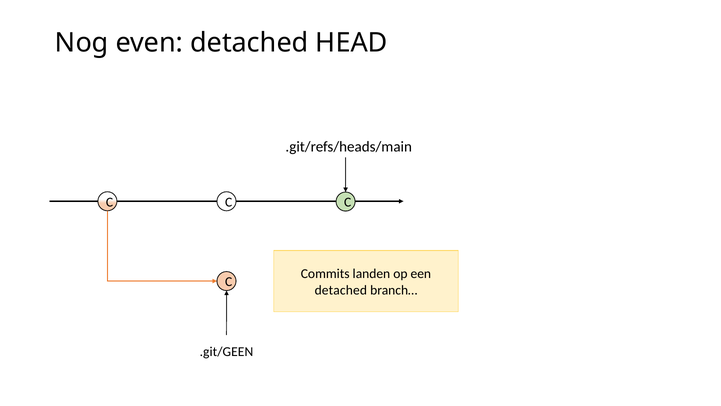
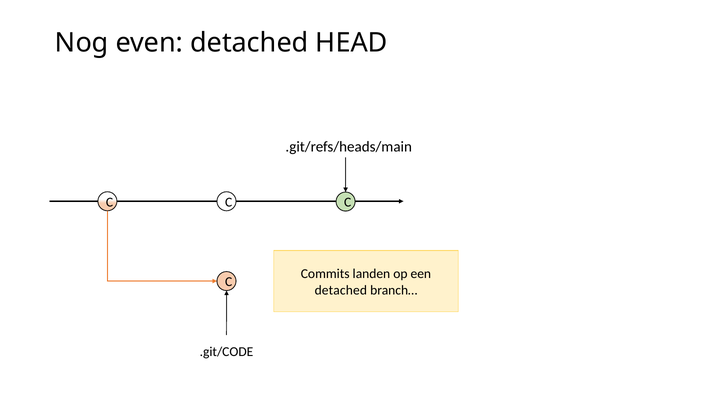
.git/GEEN: .git/GEEN -> .git/CODE (226, 352)
